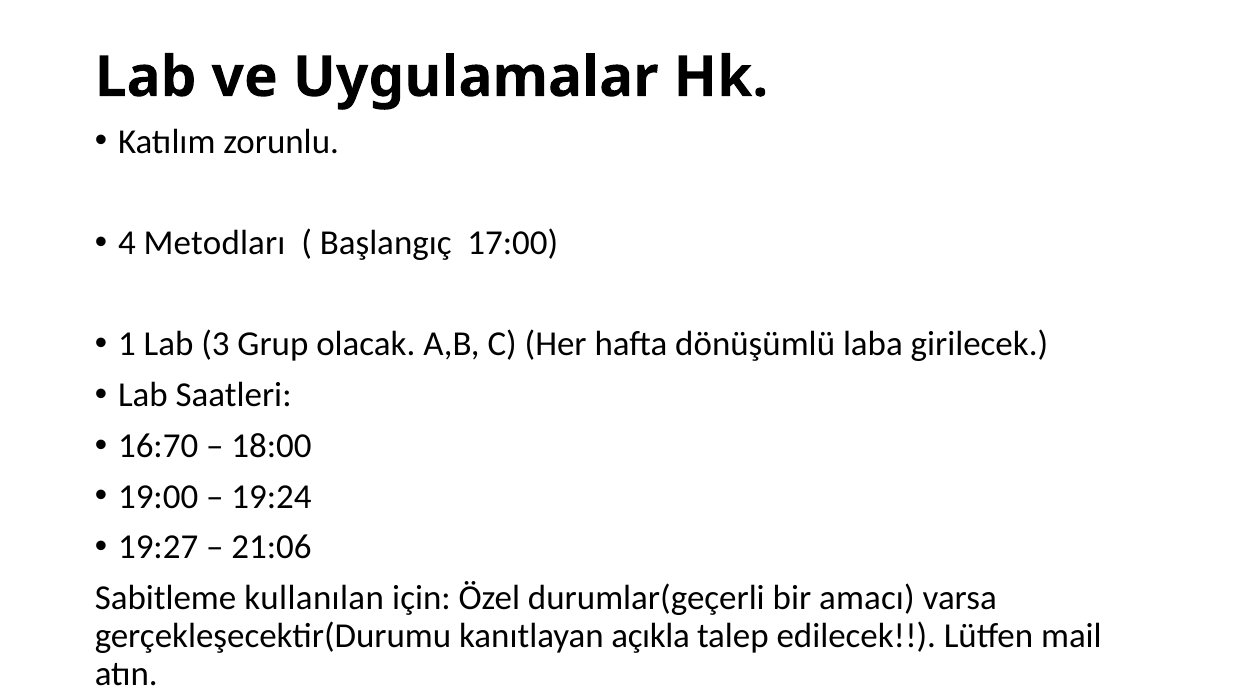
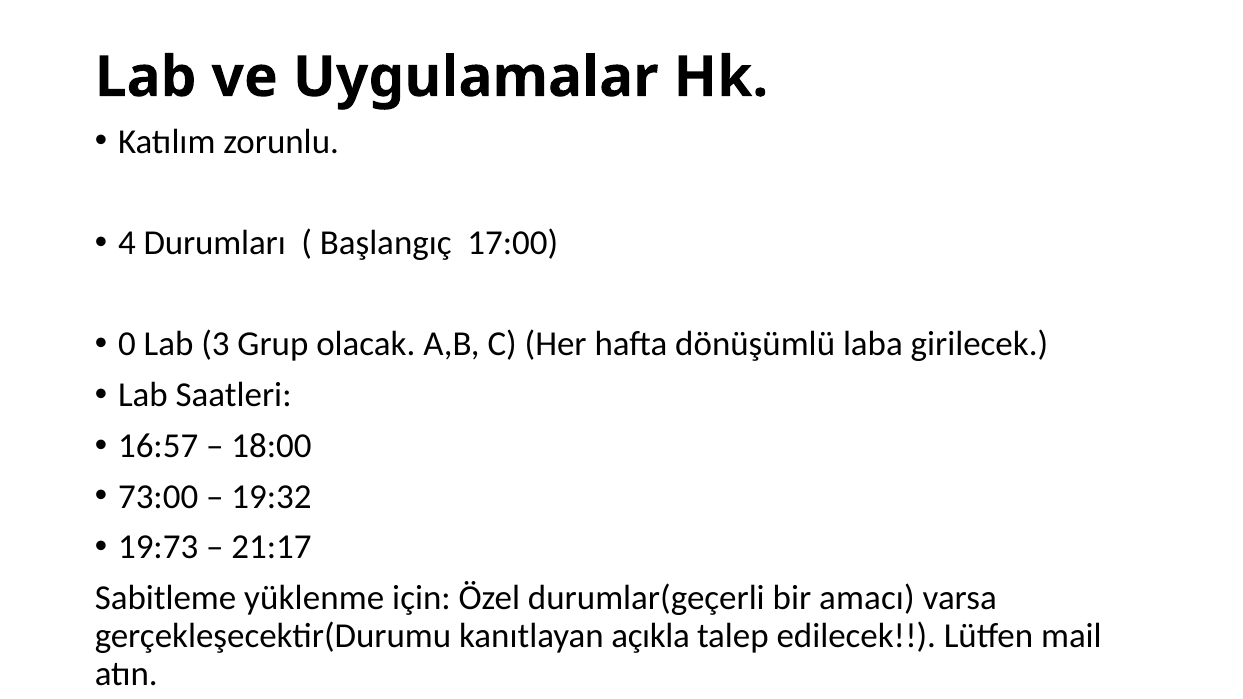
Metodları: Metodları -> Durumları (215, 243)
1: 1 -> 0 (127, 345)
16:70: 16:70 -> 16:57 (158, 446)
19:00: 19:00 -> 73:00 (158, 497)
19:24: 19:24 -> 19:32 (271, 497)
19:27: 19:27 -> 19:73 (158, 548)
21:06: 21:06 -> 21:17 (271, 548)
kullanılan: kullanılan -> yüklenme (314, 598)
